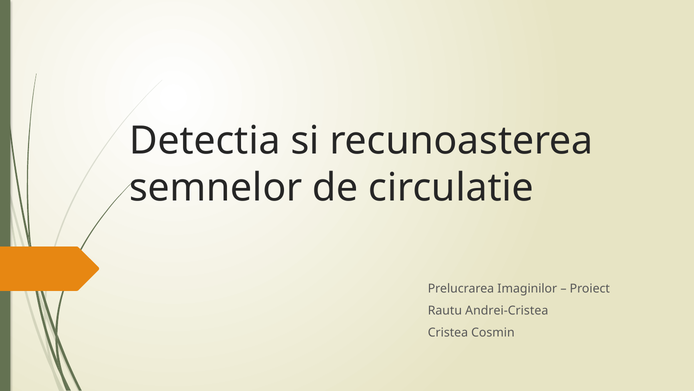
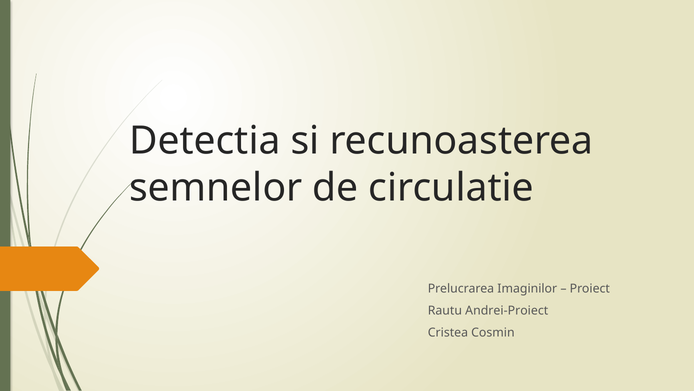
Andrei-Cristea: Andrei-Cristea -> Andrei-Proiect (507, 310)
